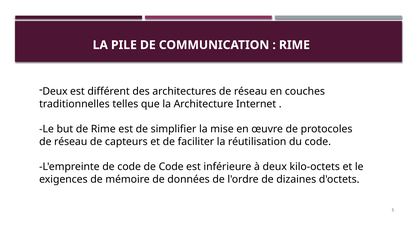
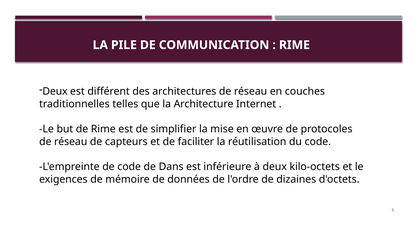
code de Code: Code -> Dans (171, 166)
